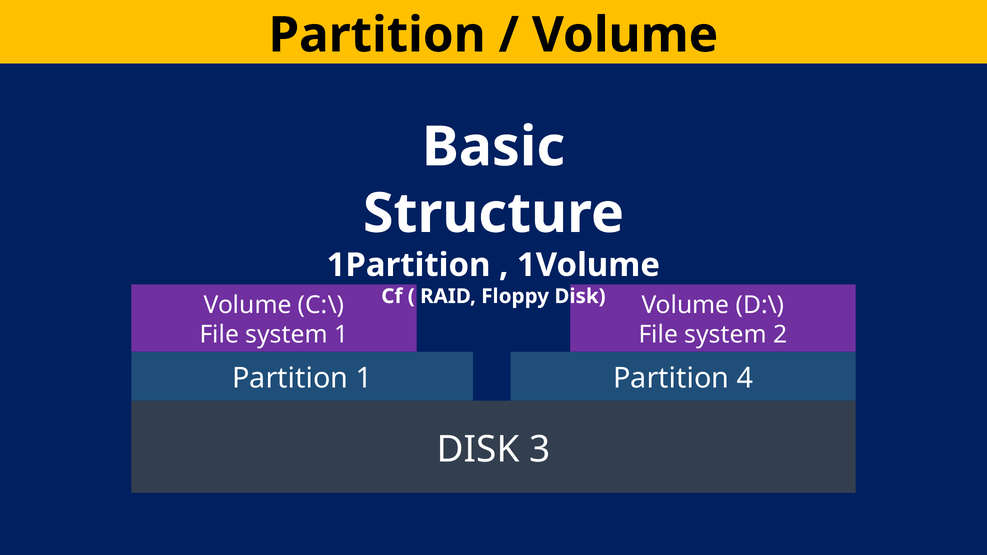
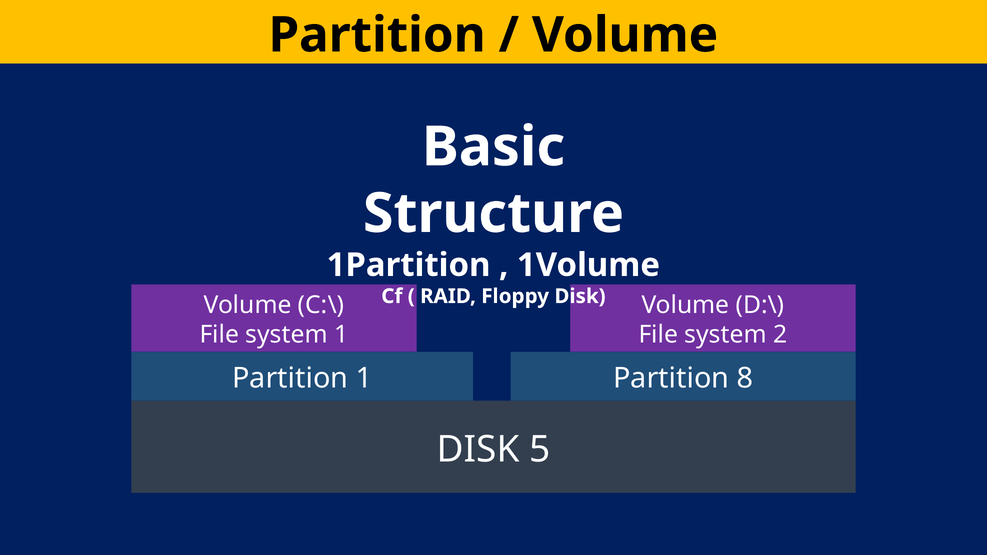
4: 4 -> 8 (745, 378)
3: 3 -> 5 (540, 450)
